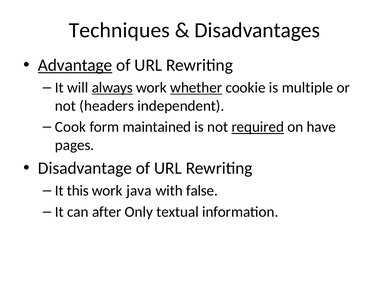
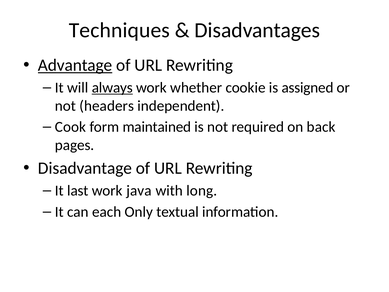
whether underline: present -> none (196, 88)
multiple: multiple -> assigned (308, 88)
required underline: present -> none (258, 127)
have: have -> back (321, 127)
this: this -> last (78, 190)
false: false -> long (202, 190)
after: after -> each (107, 212)
